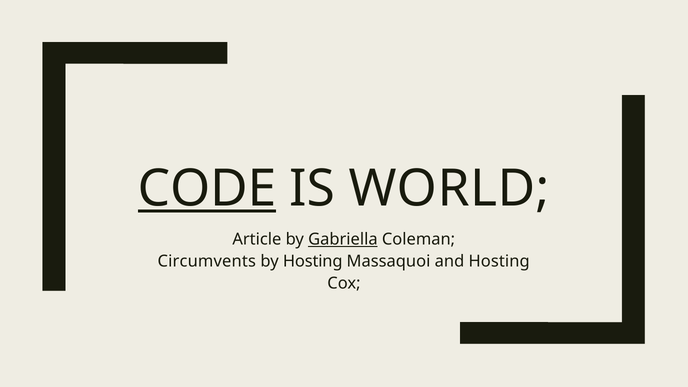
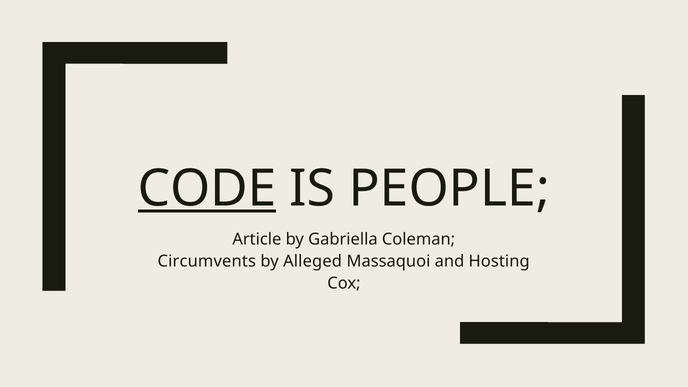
WORLD: WORLD -> PEOPLE (449, 189)
Gabriella underline: present -> none (343, 239)
by Hosting: Hosting -> Alleged (313, 261)
